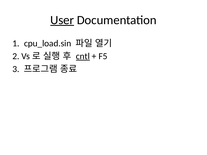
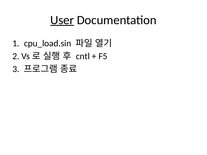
cntl underline: present -> none (83, 56)
